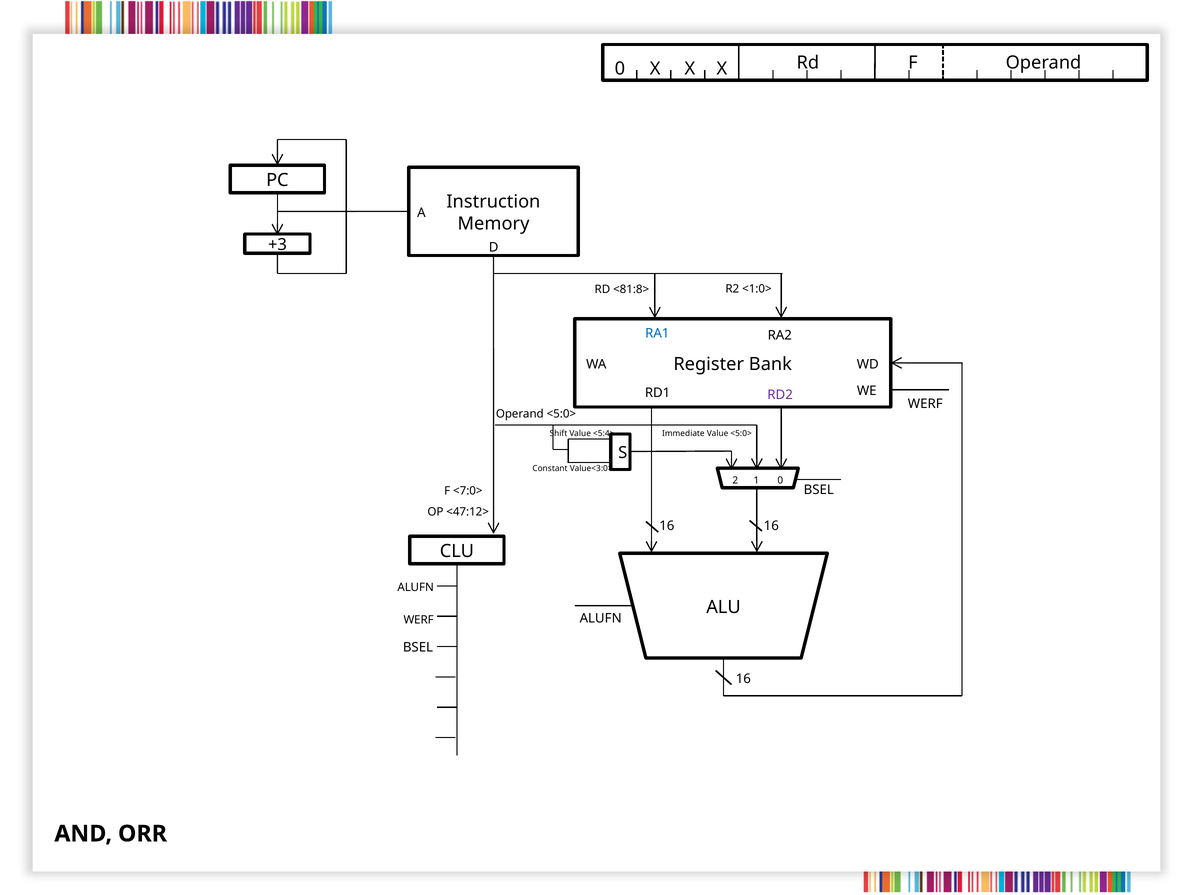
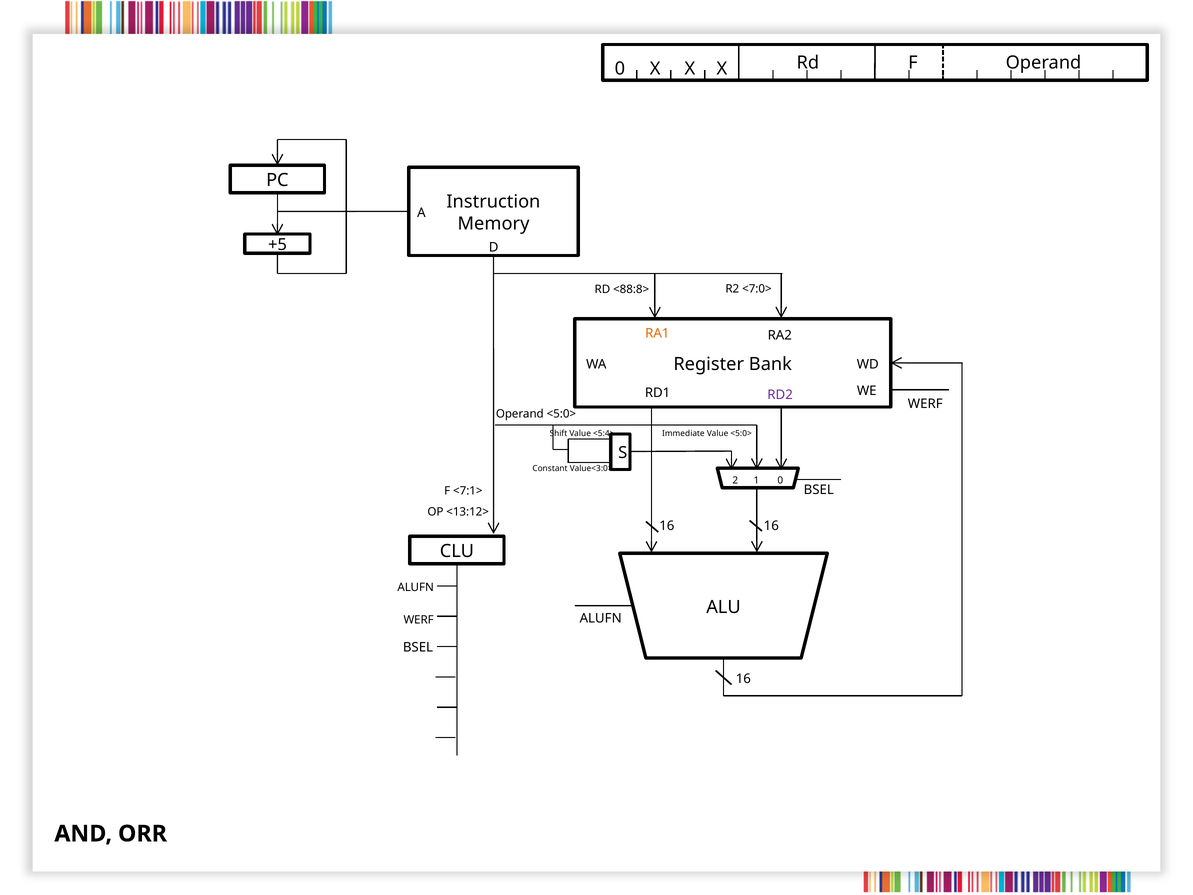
+3: +3 -> +5 (277, 245)
<1:0>: <1:0> -> <7:0> (757, 289)
<81:8>: <81:8> -> <88:8> (631, 289)
RA1 colour: blue -> orange (657, 333)
<7:0>: <7:0> -> <7:1> (468, 491)
<47:12>: <47:12> -> <13:12> (468, 512)
